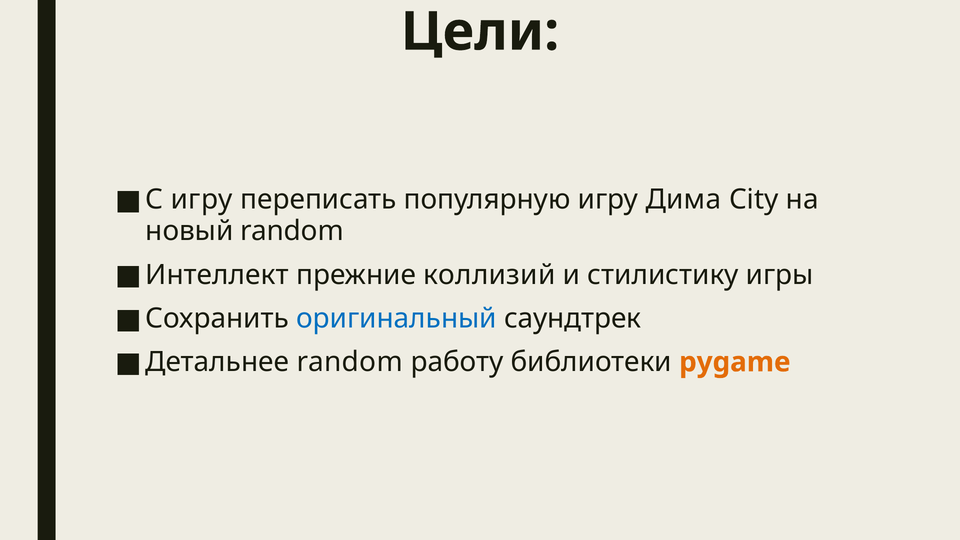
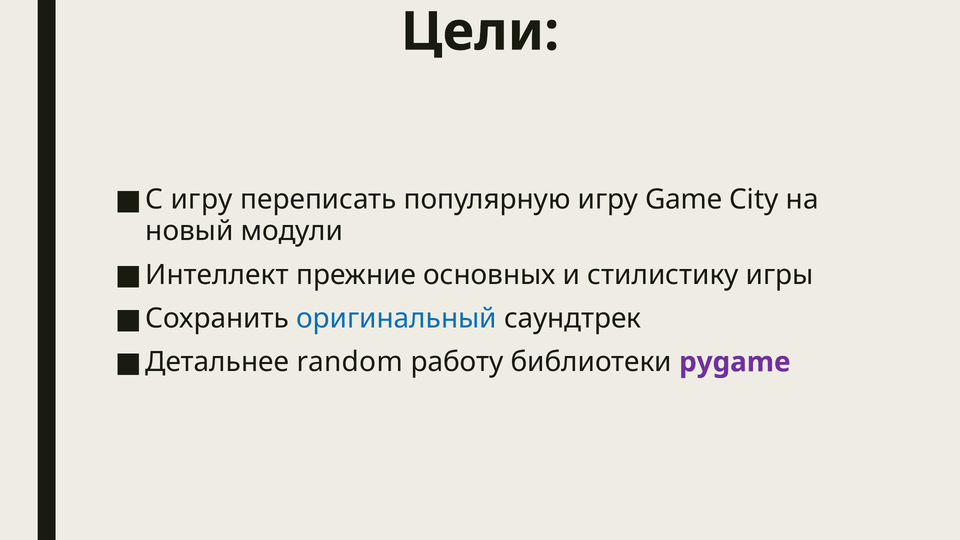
Дима: Дима -> Game (684, 200)
новый random: random -> модули (292, 231)
коллизий: коллизий -> основных (490, 275)
pygame colour: orange -> purple (735, 362)
